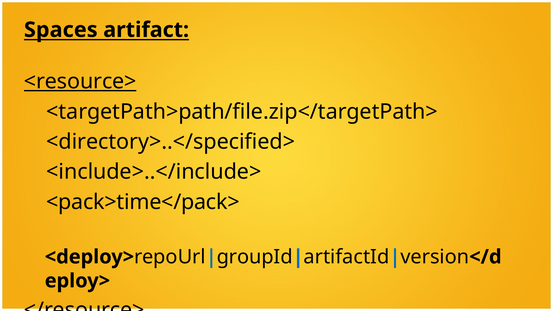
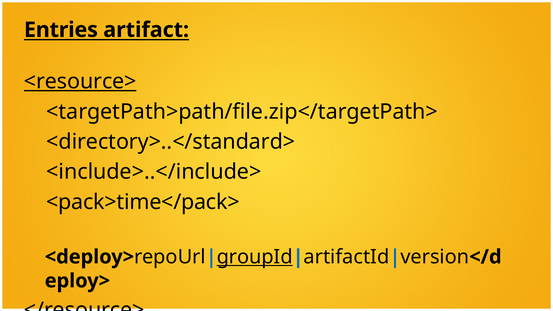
Spaces: Spaces -> Entries (61, 30)
<directory>..</specified>: <directory>..</specified> -> <directory>..</standard> (171, 142)
groupId underline: none -> present (255, 257)
